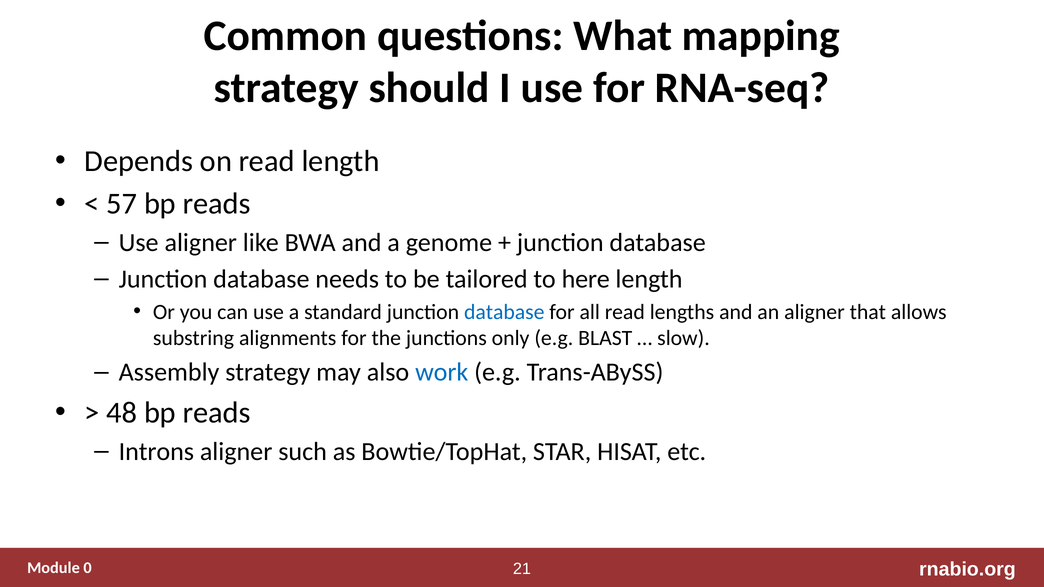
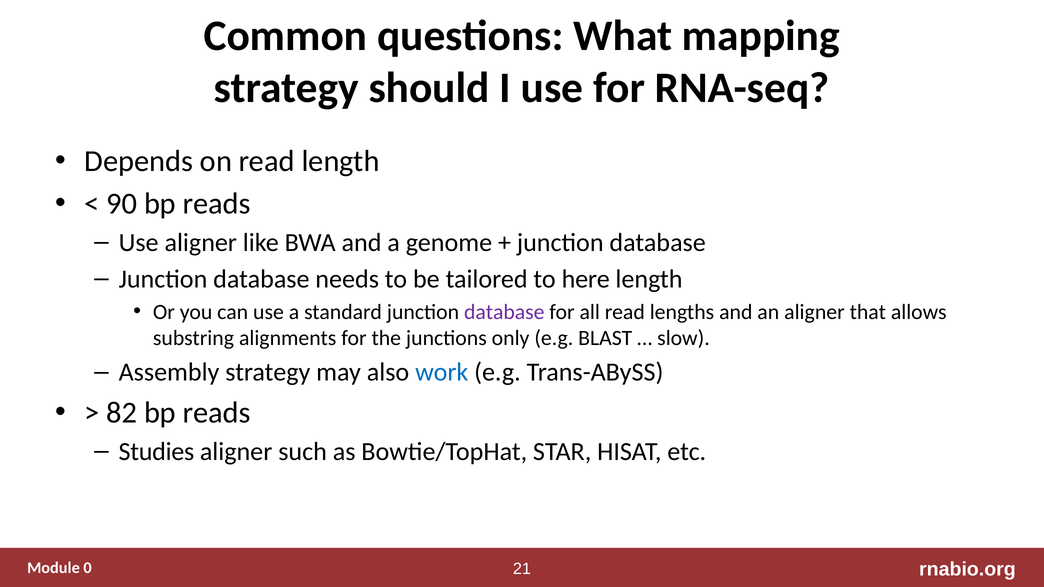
57: 57 -> 90 (122, 204)
database colour: blue -> purple (504, 312)
48: 48 -> 82 (122, 413)
Introns: Introns -> Studies (156, 452)
